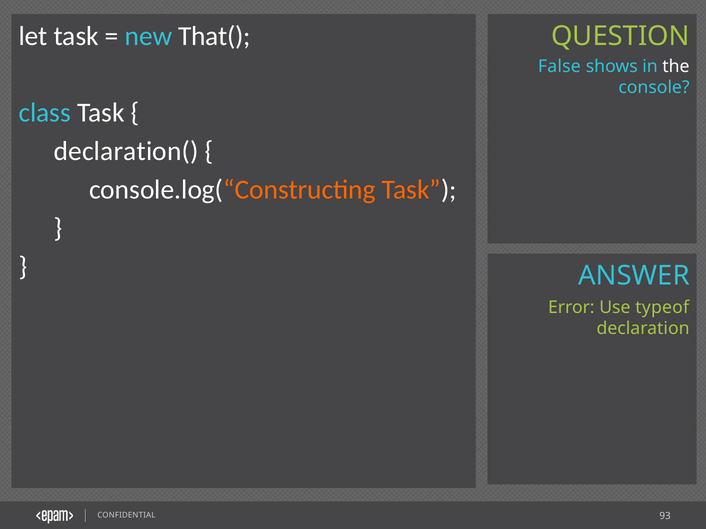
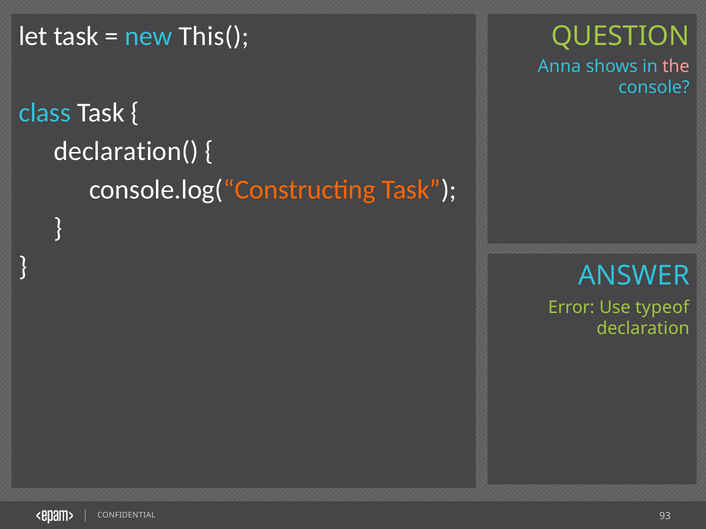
That(: That( -> This( (214, 36)
False: False -> Anna (559, 67)
the colour: white -> pink (676, 67)
